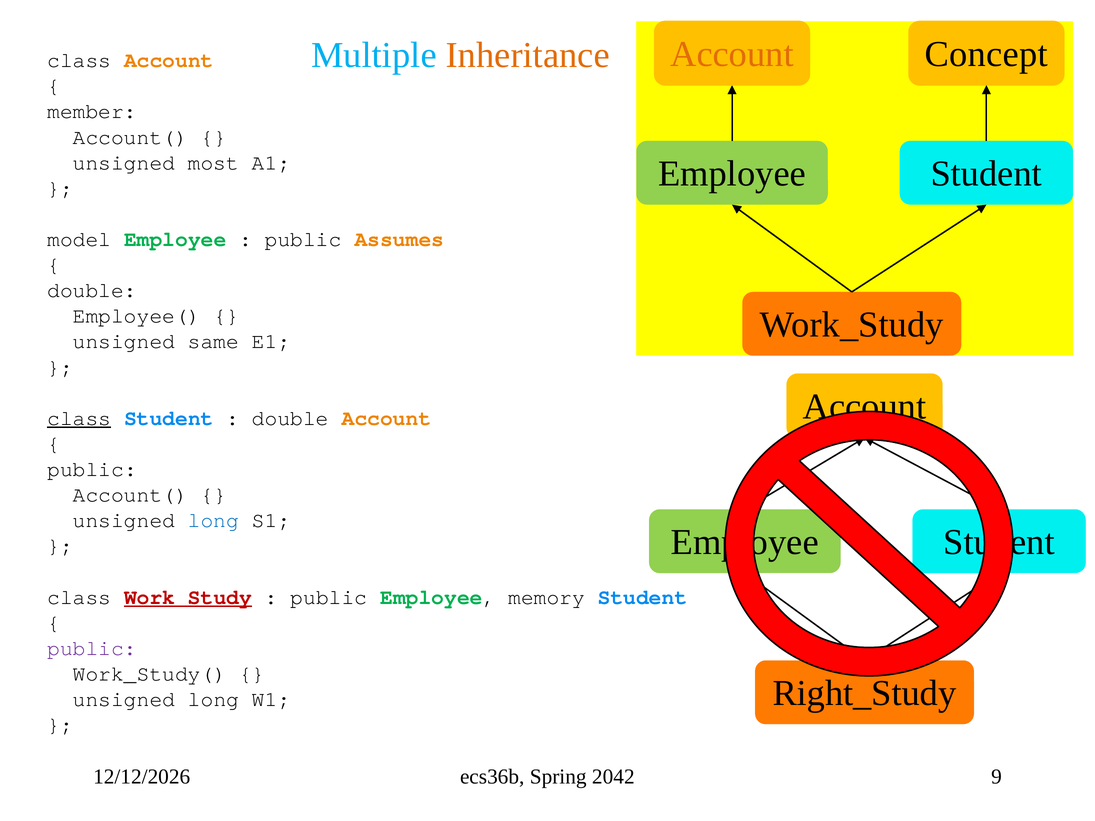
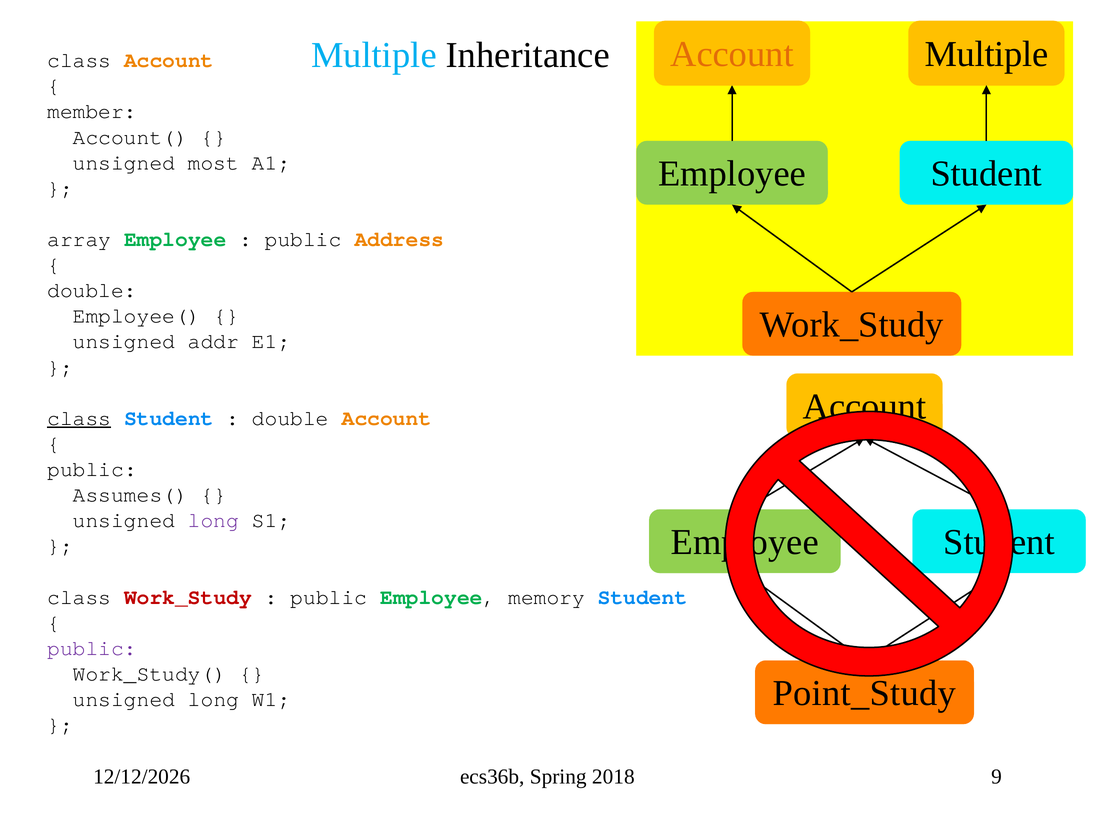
Concept: Concept -> Multiple (986, 54)
Inheritance colour: orange -> black (528, 55)
model: model -> array (79, 239)
Assumes: Assumes -> Address (399, 239)
same: same -> addr (213, 342)
Account(: Account( -> Assumes( (130, 495)
long colour: blue -> purple (213, 521)
Work_Study underline: present -> none (188, 597)
Right_Study: Right_Study -> Point_Study (864, 694)
2042: 2042 -> 2018 (613, 777)
